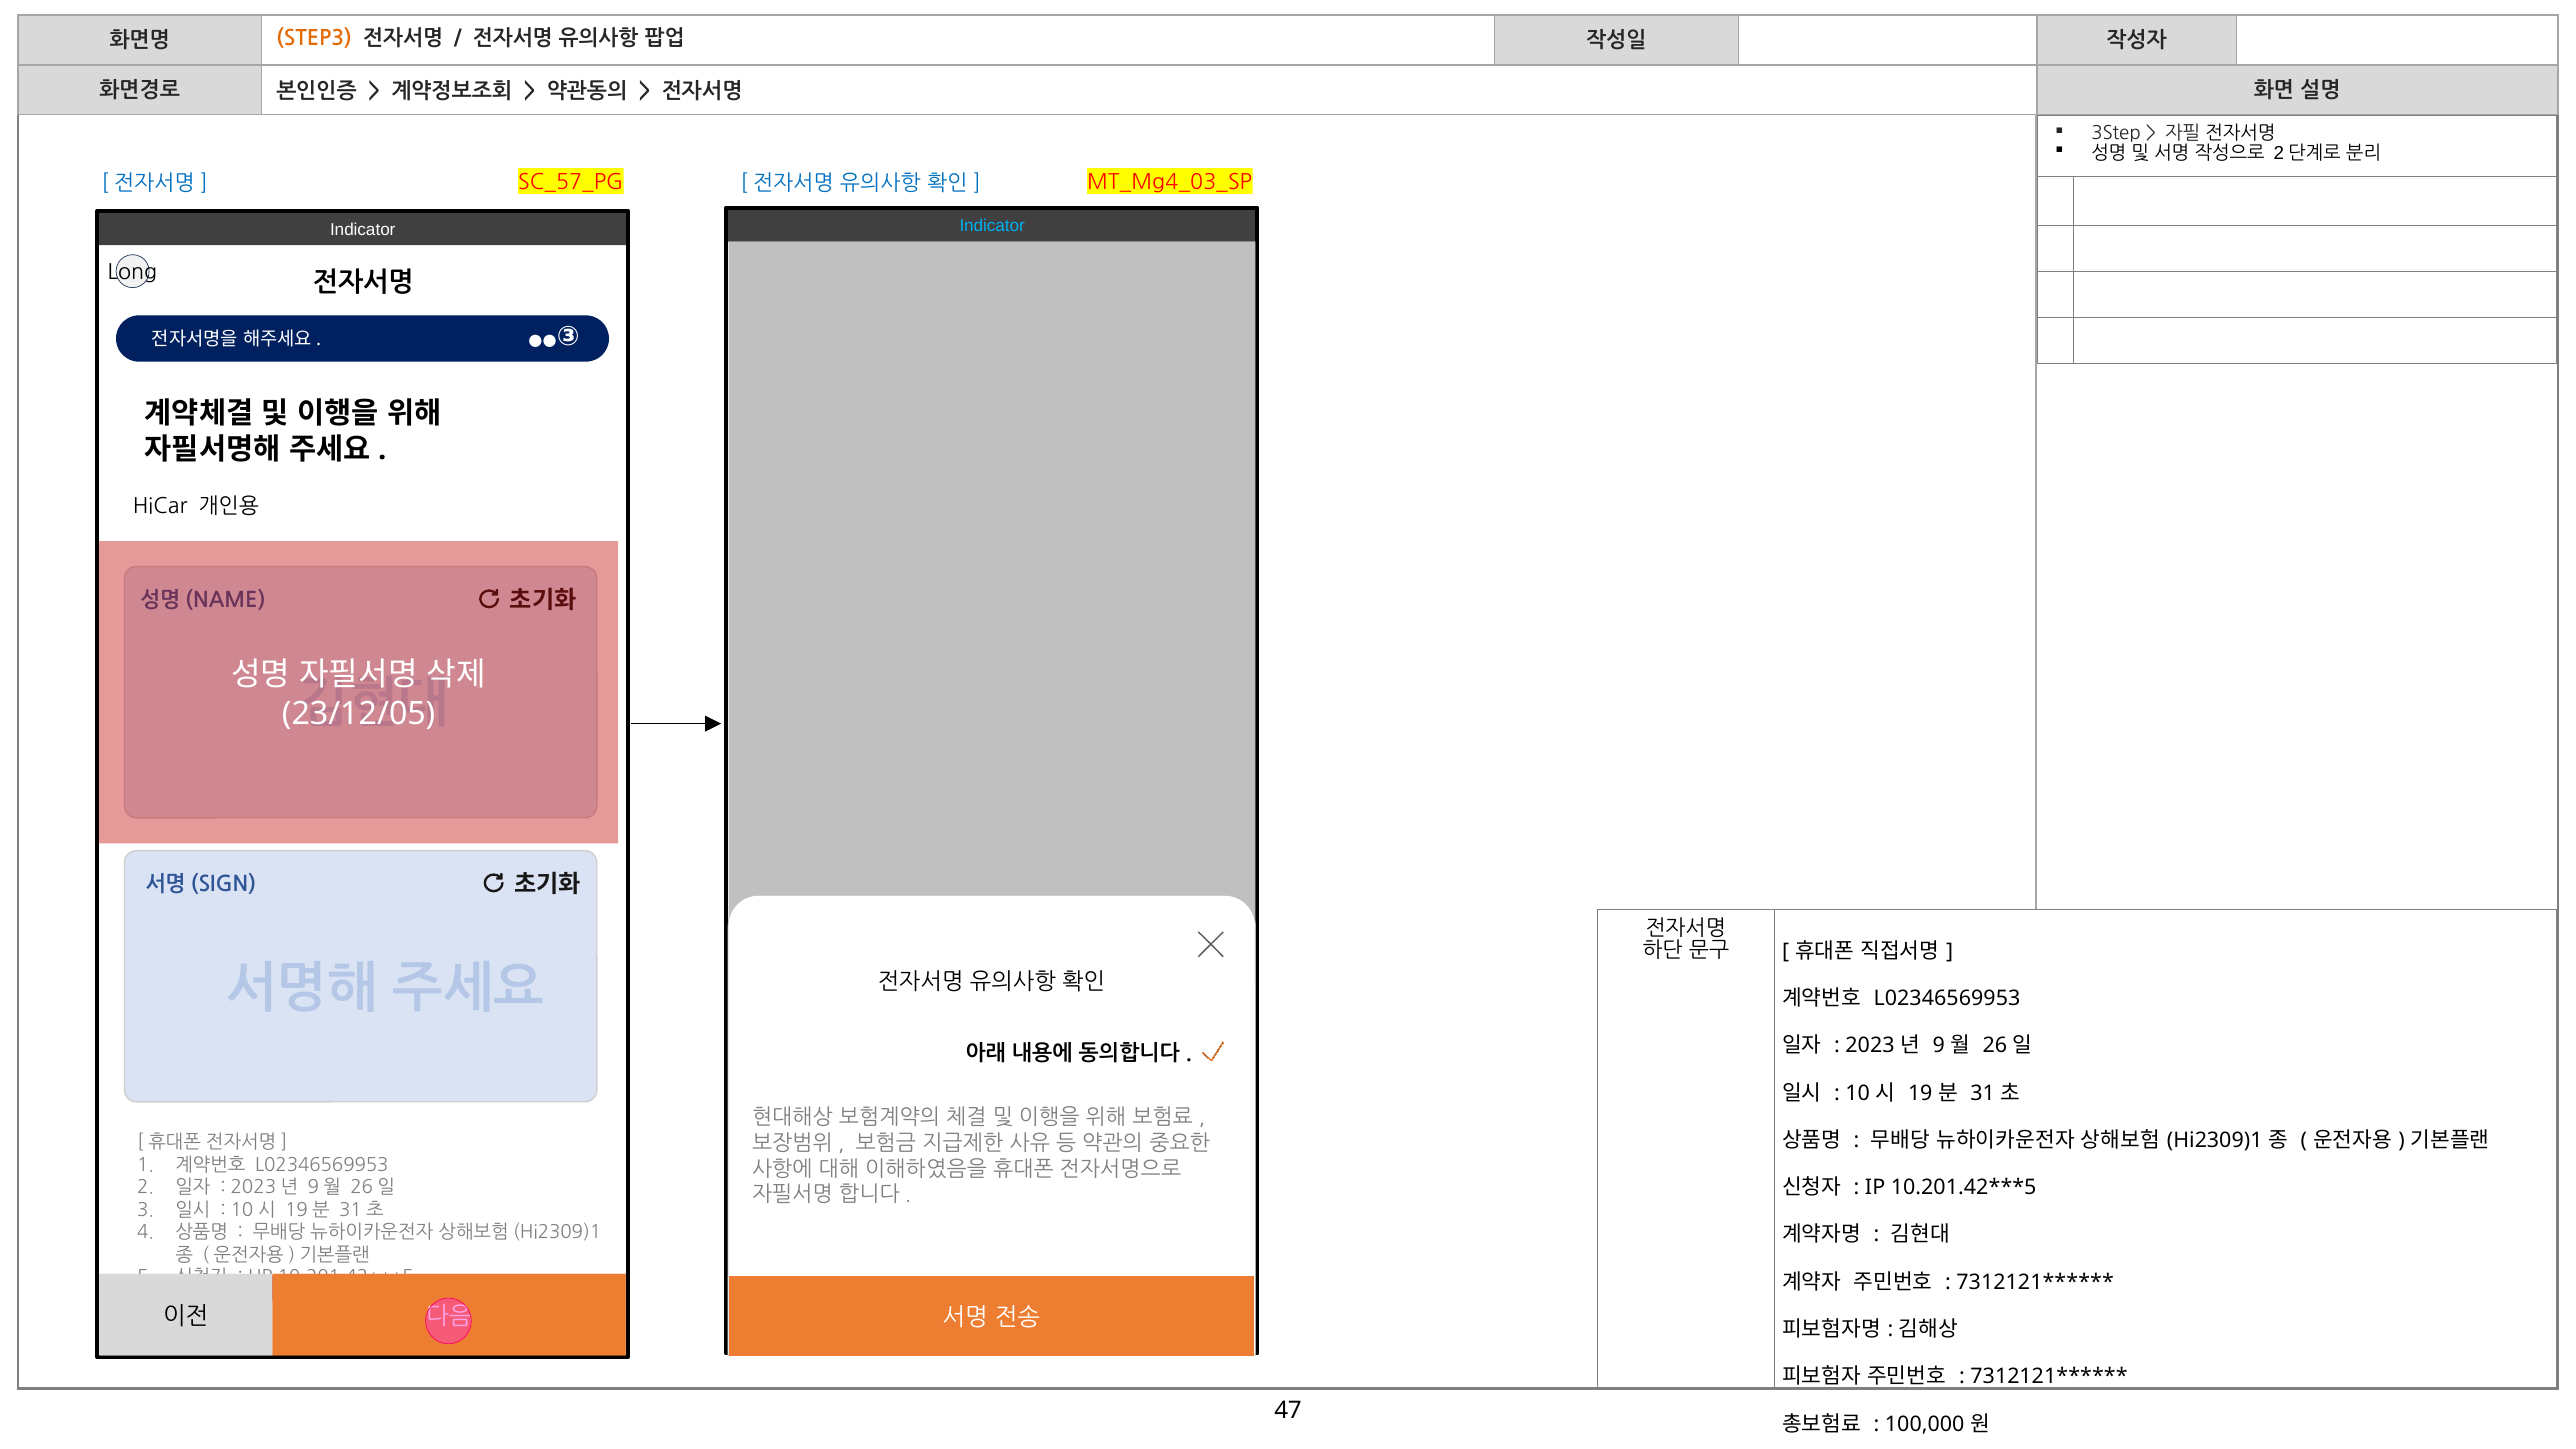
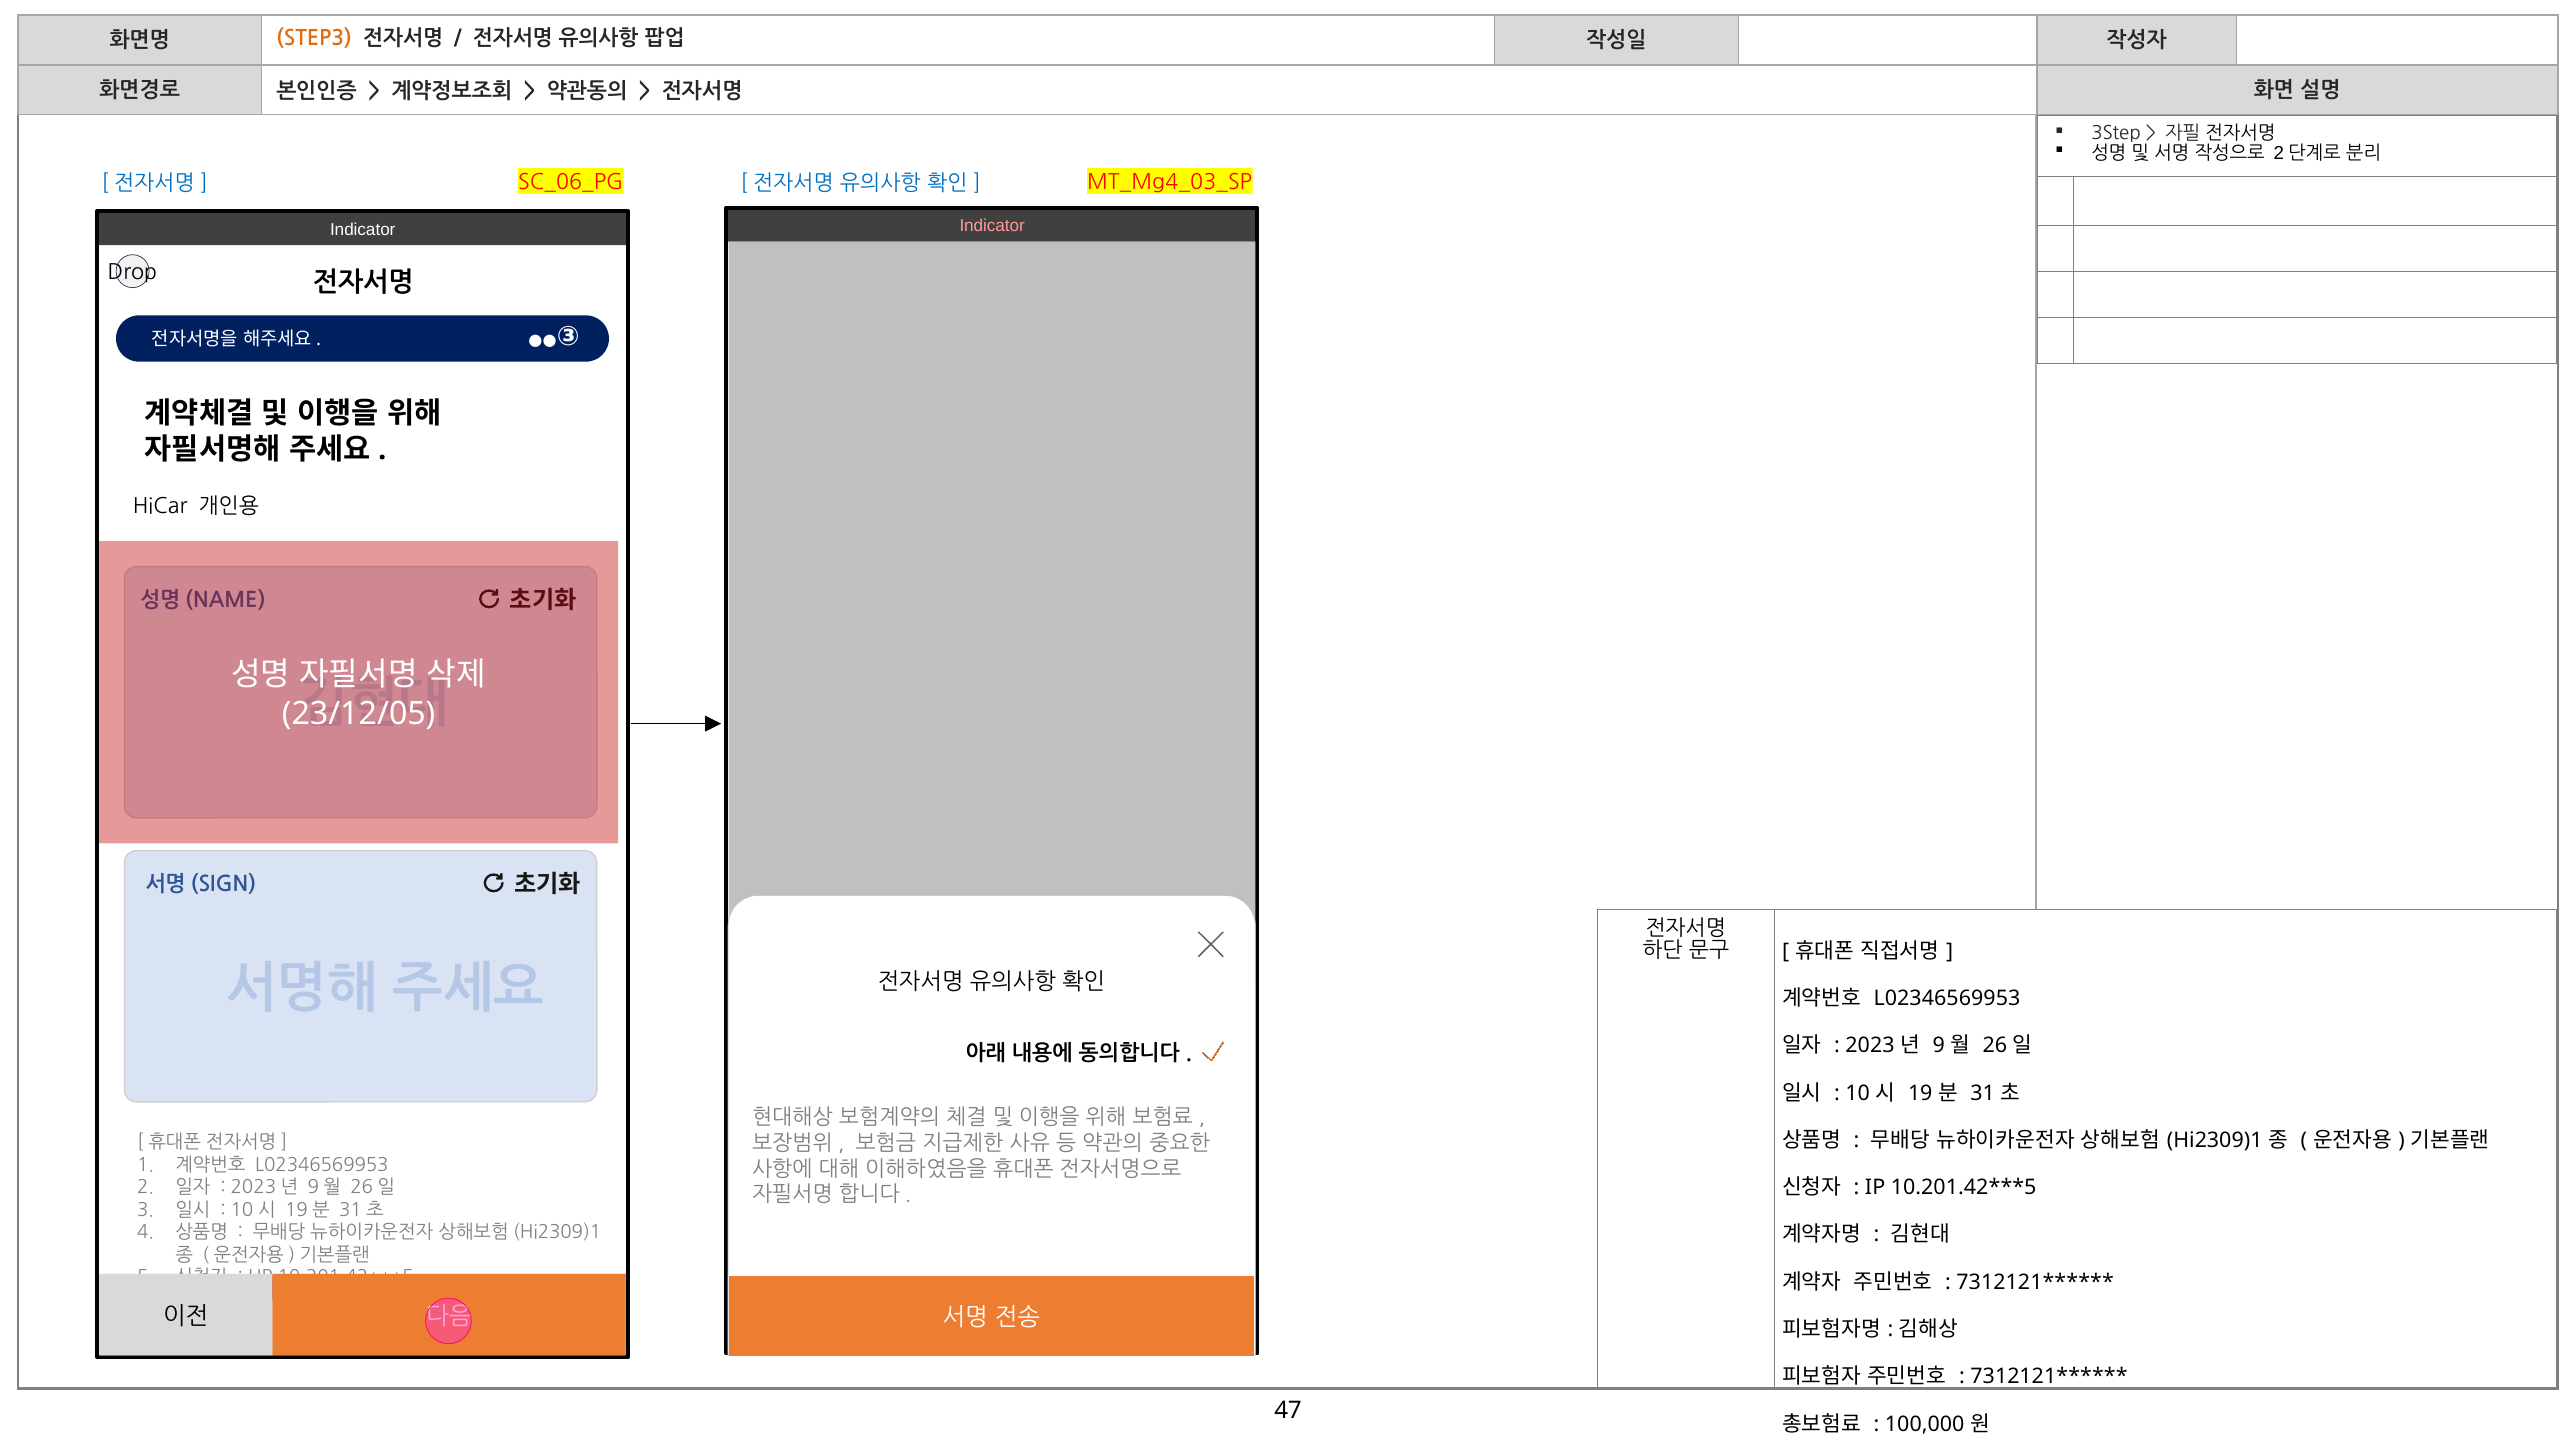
SC_57_PG: SC_57_PG -> SC_06_PG (571, 183)
Indicator colour: light blue -> pink (992, 226)
Long: Long -> Drop (132, 273)
